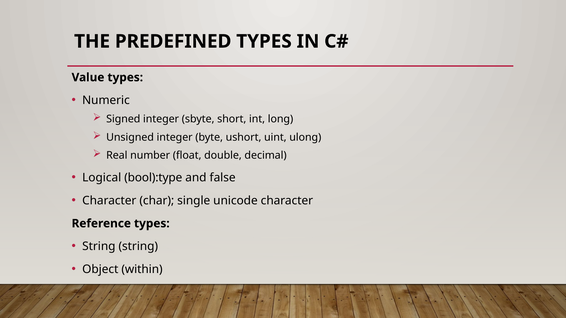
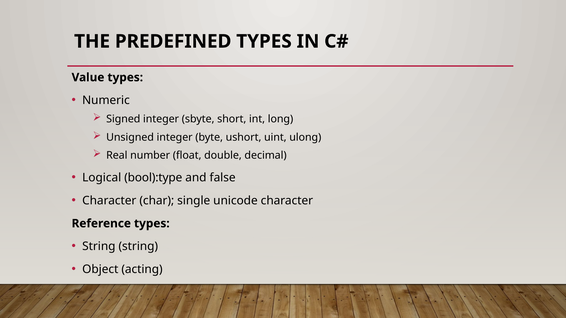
within: within -> acting (142, 270)
